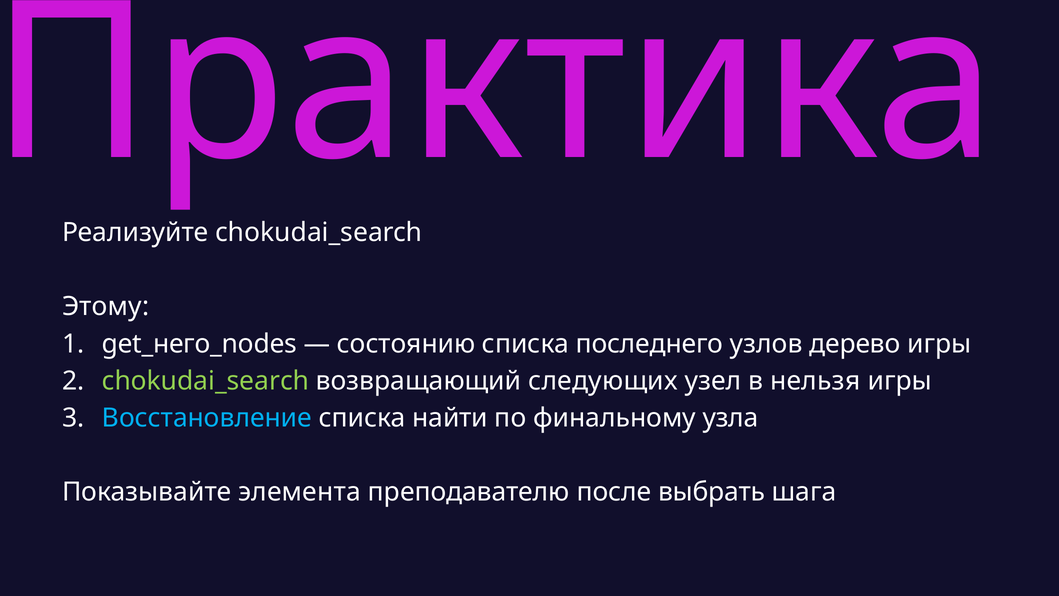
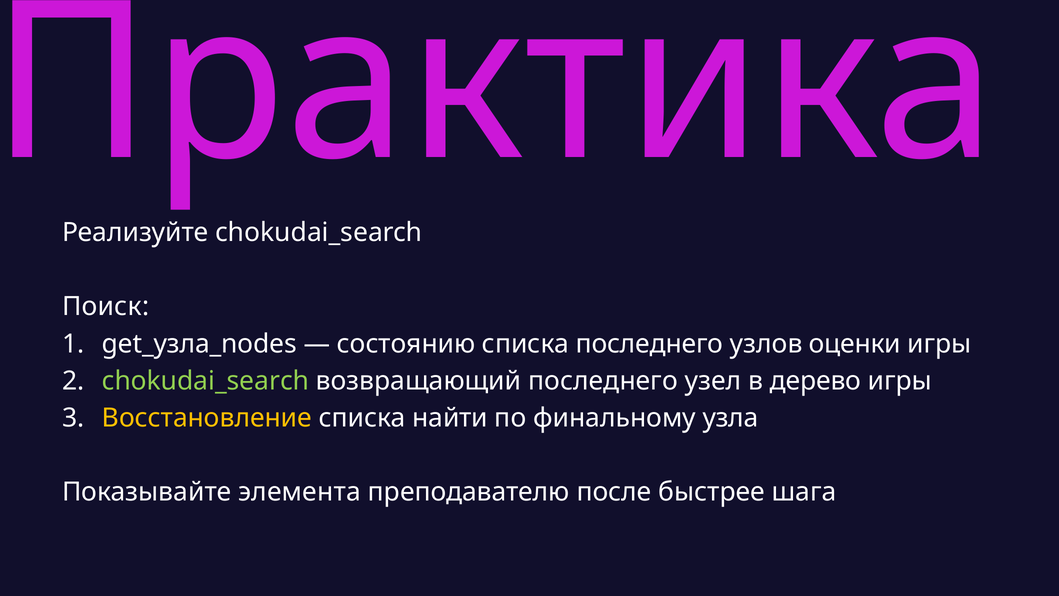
Этому: Этому -> Поиск (106, 307)
get_него_nodes: get_него_nodes -> get_узла_nodes (199, 344)
дерево: дерево -> оценки (855, 344)
возвращающий следующих: следующих -> последнего (603, 381)
нельзя: нельзя -> дерево (815, 381)
Восстановление colour: light blue -> yellow (207, 418)
выбрать: выбрать -> быстрее (712, 492)
